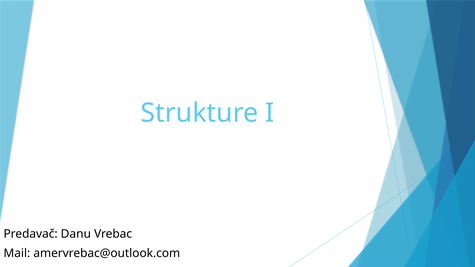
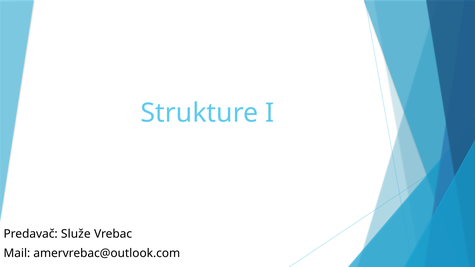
Danu: Danu -> Služe (76, 234)
